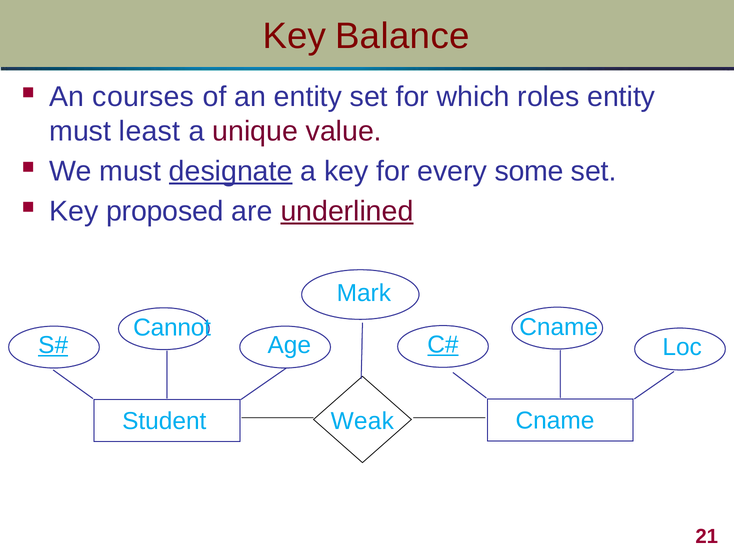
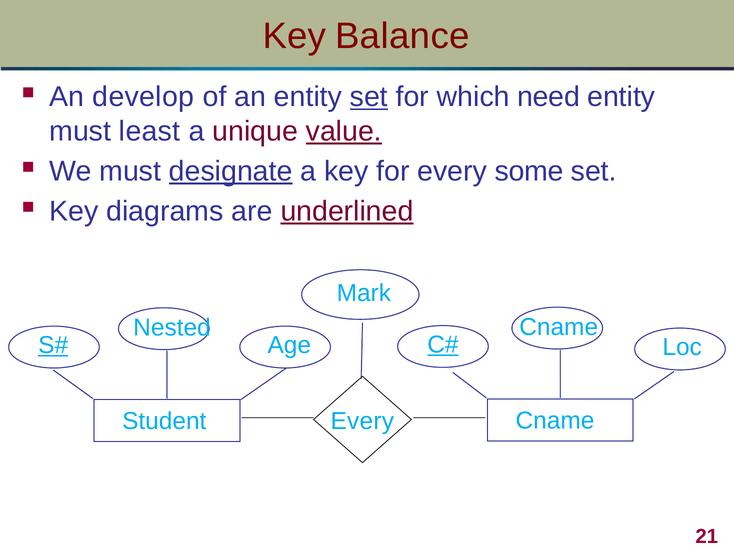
courses: courses -> develop (143, 97)
set underline: none -> present (369, 97)
roles: roles -> need (549, 97)
value underline: none -> present (344, 131)
proposed: proposed -> diagrams (165, 211)
Cannot: Cannot -> Nested (172, 327)
Weak: Weak -> Every (362, 421)
